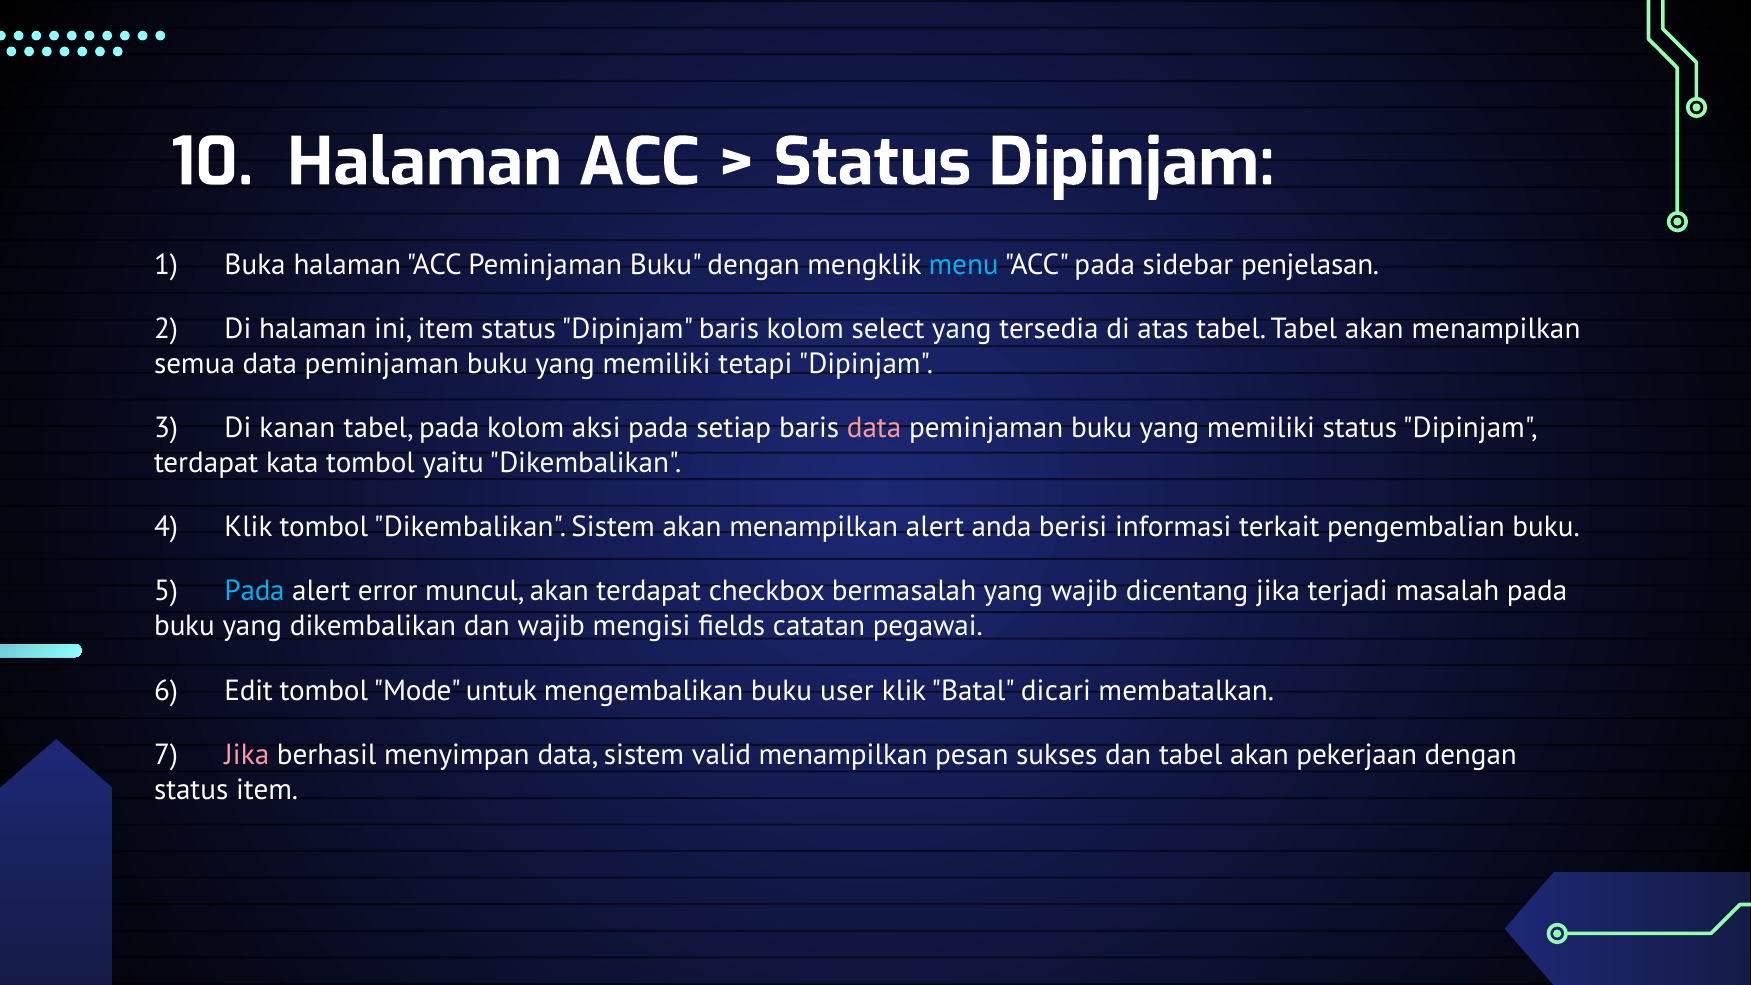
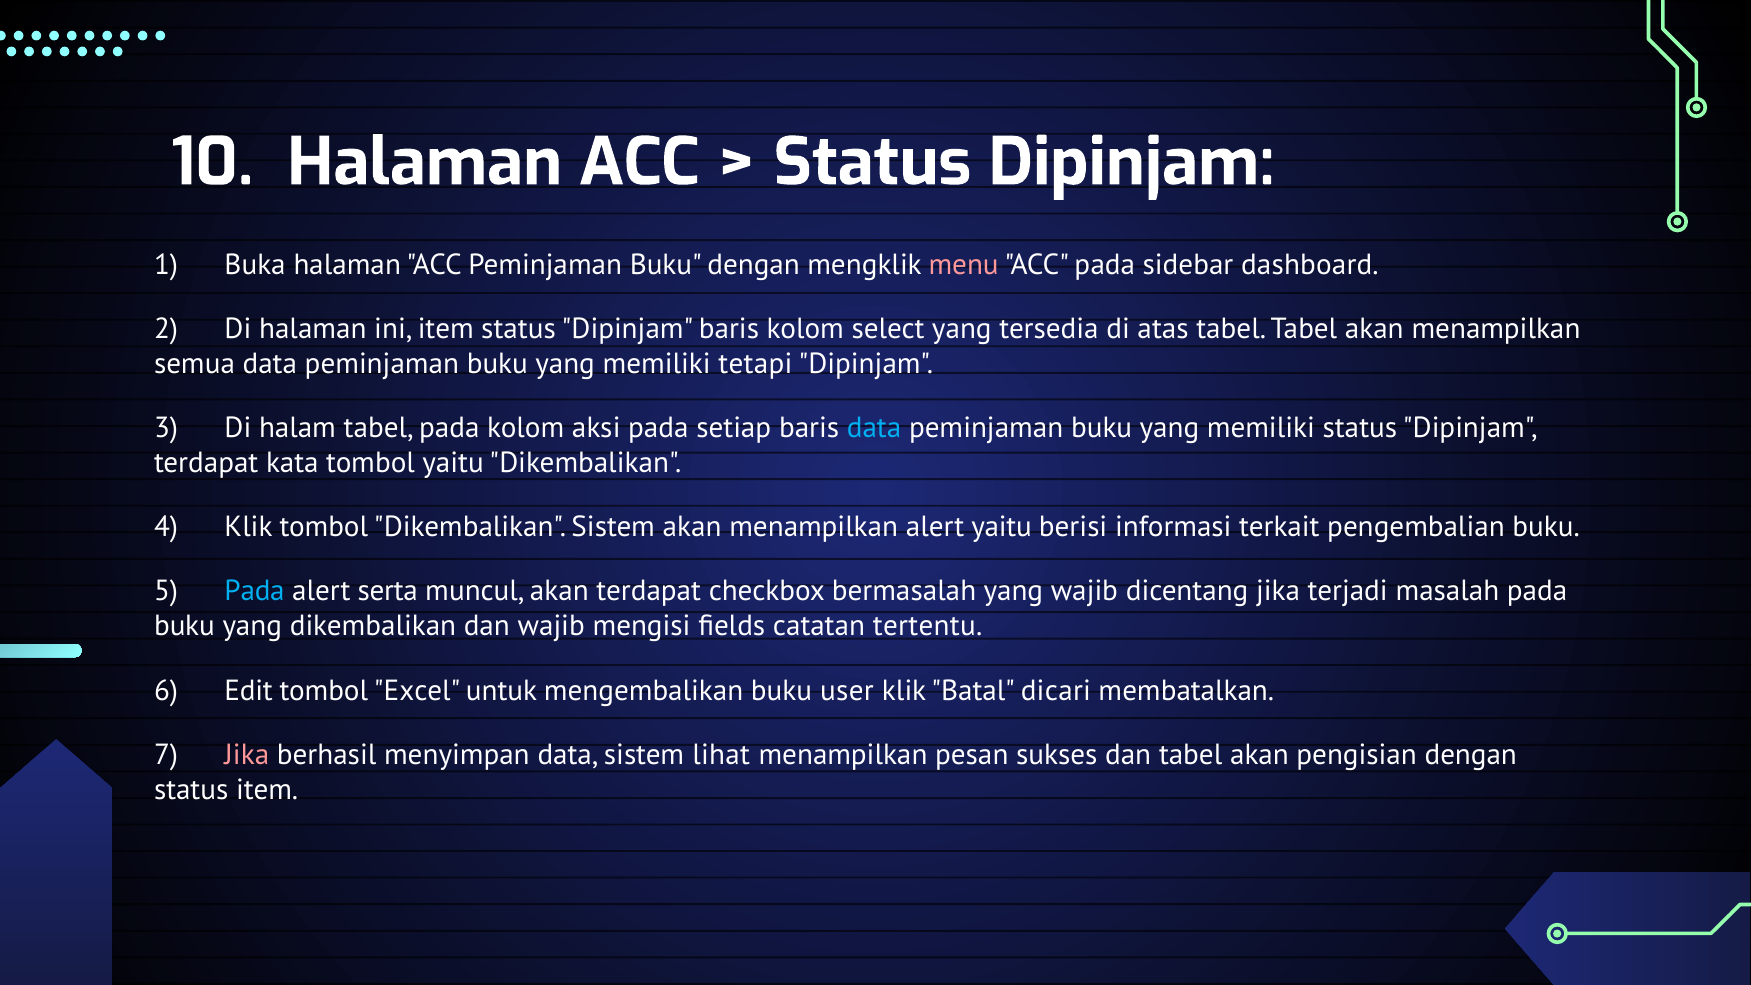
menu colour: light blue -> pink (964, 264)
penjelasan: penjelasan -> dashboard (1310, 264)
kanan: kanan -> halam (298, 428)
data colour: pink -> light blue (874, 428)
alert anda: anda -> yaitu (1002, 527)
error: error -> serta (388, 591)
pegawai: pegawai -> tertentu (928, 626)
Mode: Mode -> Excel (417, 690)
valid: valid -> lihat (721, 755)
pekerjaan: pekerjaan -> pengisian (1357, 755)
